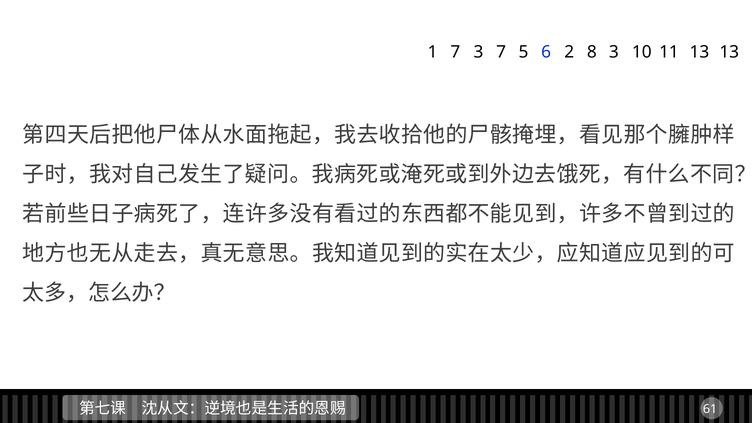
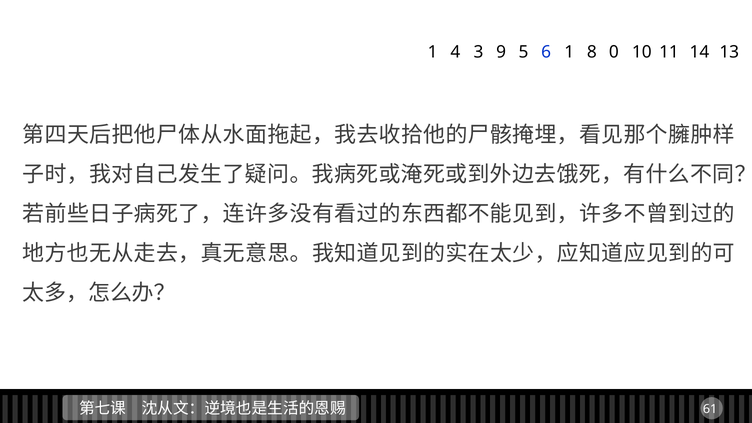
1 7: 7 -> 4 (455, 52)
3 7: 7 -> 9 (501, 52)
6 2: 2 -> 1 (569, 52)
8 3: 3 -> 0 (614, 52)
11 13: 13 -> 14 (699, 52)
